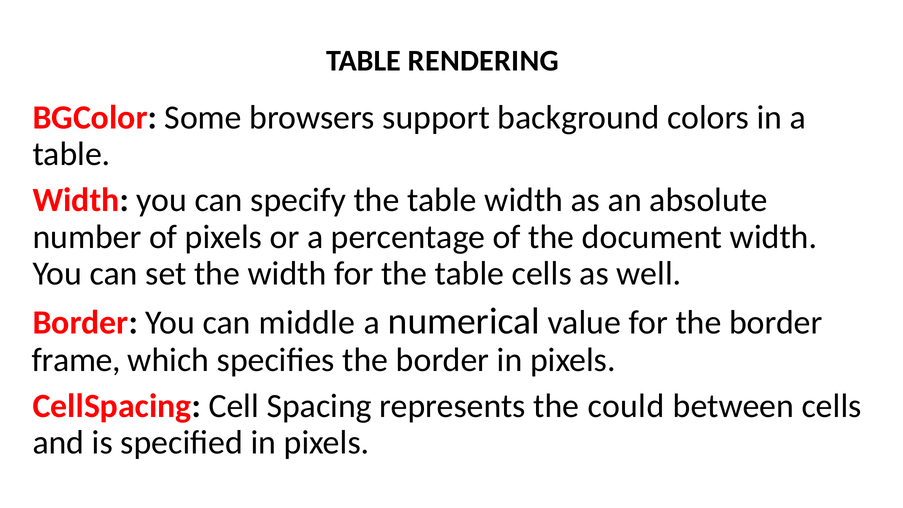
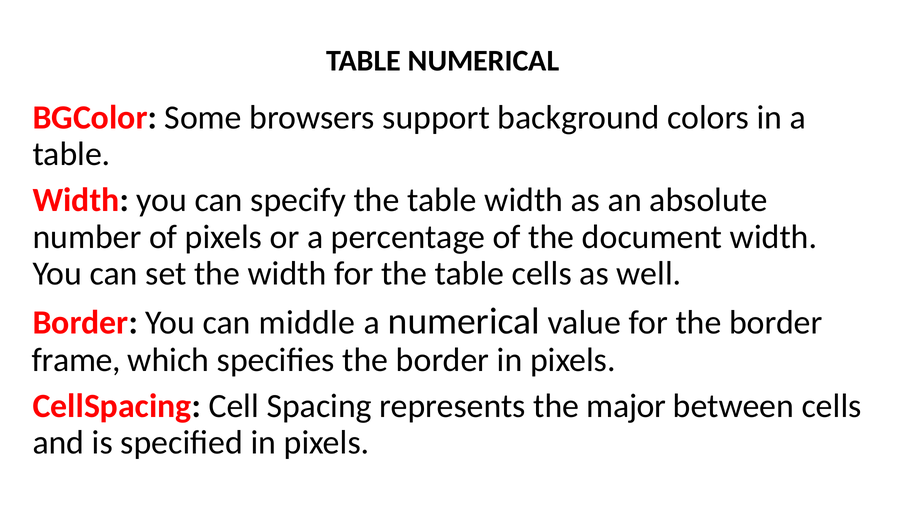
TABLE RENDERING: RENDERING -> NUMERICAL (484, 61)
could: could -> major (626, 406)
